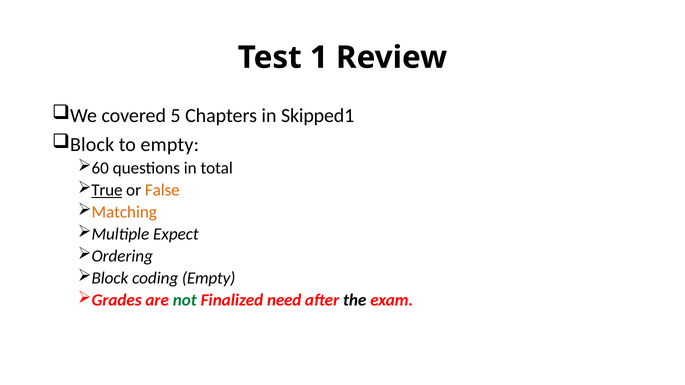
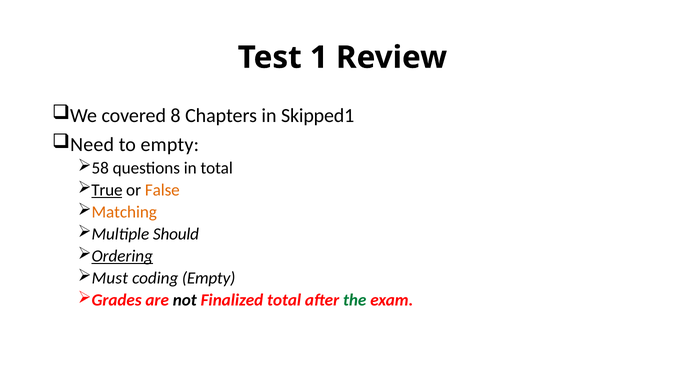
5: 5 -> 8 (176, 116)
Block: Block -> Need (92, 145)
60: 60 -> 58 (100, 168)
Expect: Expect -> Should (176, 234)
Ordering underline: none -> present (122, 256)
Block: Block -> Must (110, 278)
not colour: green -> black (185, 300)
Finalized need: need -> total (284, 300)
the colour: black -> green (355, 300)
